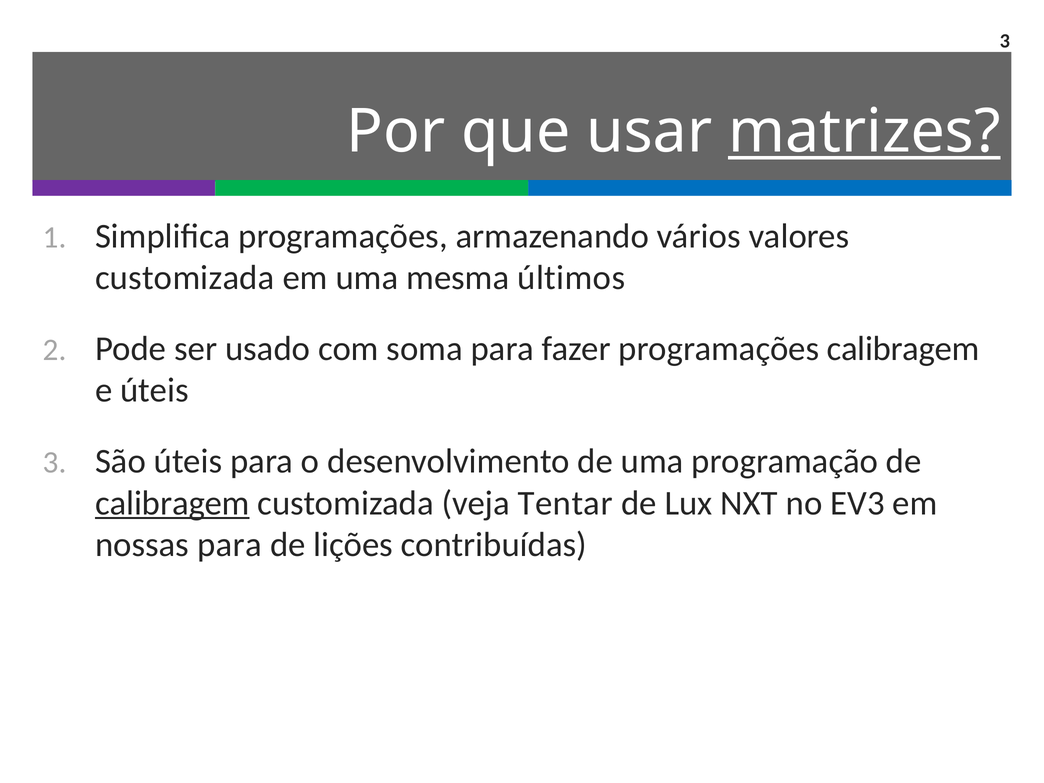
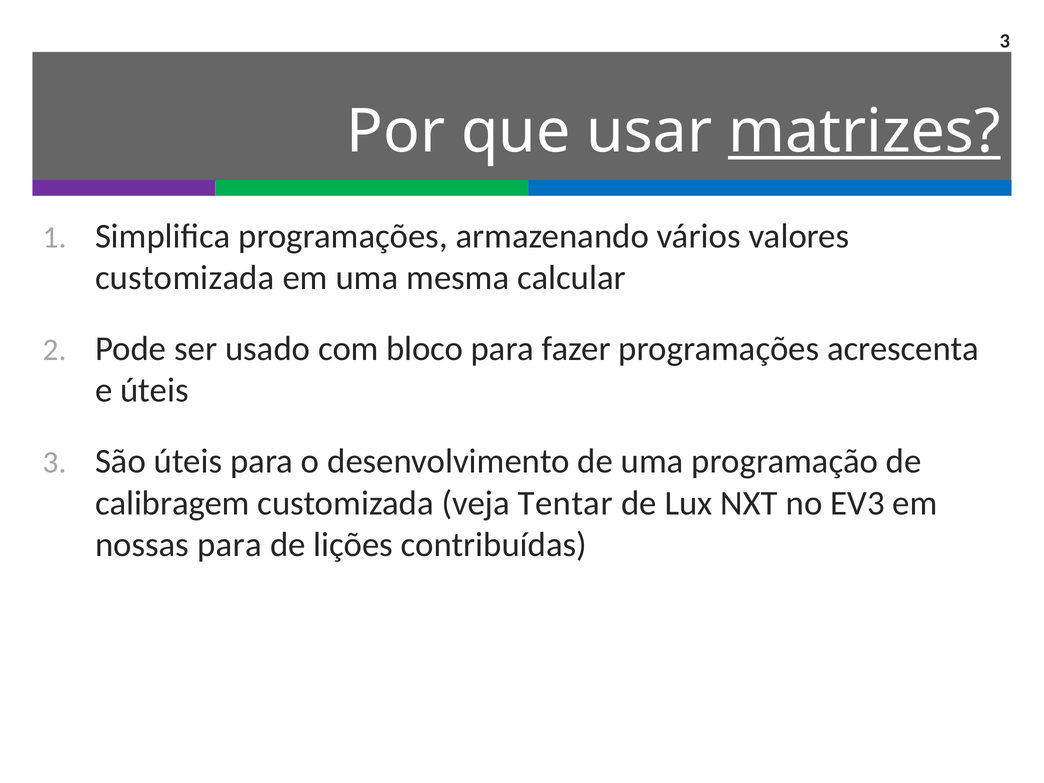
últimos: últimos -> calcular (572, 278)
soma: soma -> bloco (425, 349)
programações calibragem: calibragem -> acrescenta (903, 349)
calibragem underline: present -> none (172, 503)
